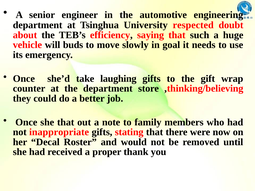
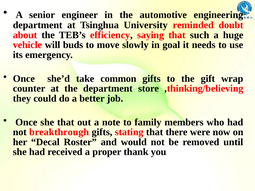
respected: respected -> reminded (193, 25)
laughing: laughing -> common (118, 79)
inappropriate: inappropriate -> breakthrough (59, 132)
